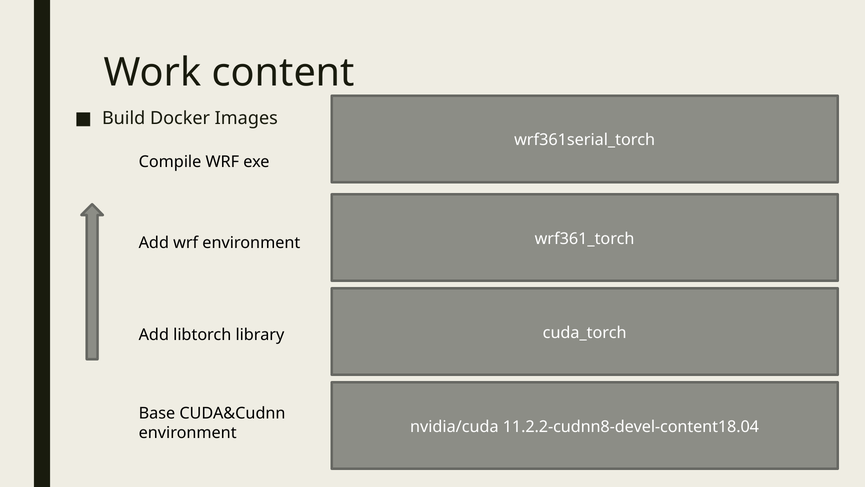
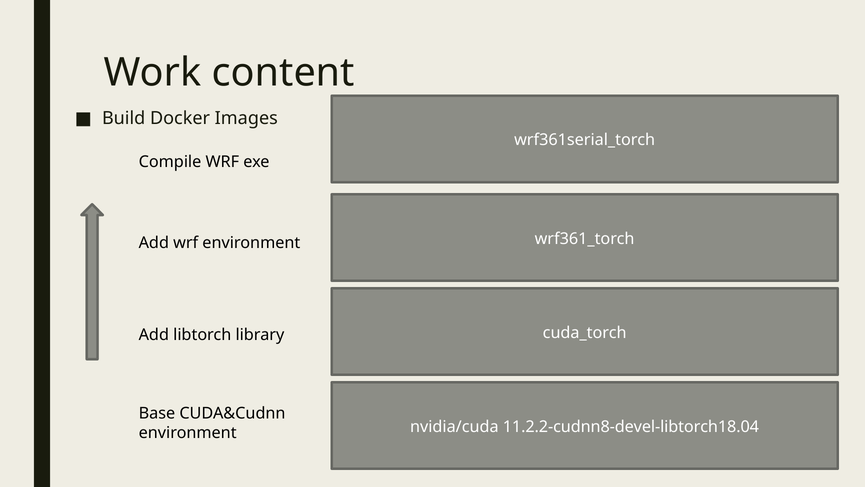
11.2.2-cudnn8-devel-content18.04: 11.2.2-cudnn8-devel-content18.04 -> 11.2.2-cudnn8-devel-libtorch18.04 (631, 426)
